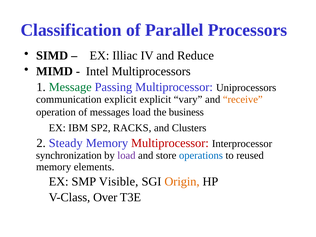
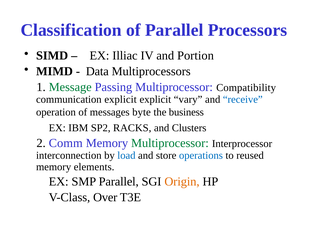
Reduce: Reduce -> Portion (195, 56)
Intel: Intel -> Data (97, 71)
Uniprocessors: Uniprocessors -> Compatibility (246, 88)
receive colour: orange -> blue (243, 99)
messages load: load -> byte (142, 112)
Steady: Steady -> Comm (66, 143)
Multiprocessor colour: red -> green (170, 143)
synchronization: synchronization -> interconnection (69, 155)
load colour: purple -> blue (126, 155)
SMP Visible: Visible -> Parallel (119, 182)
